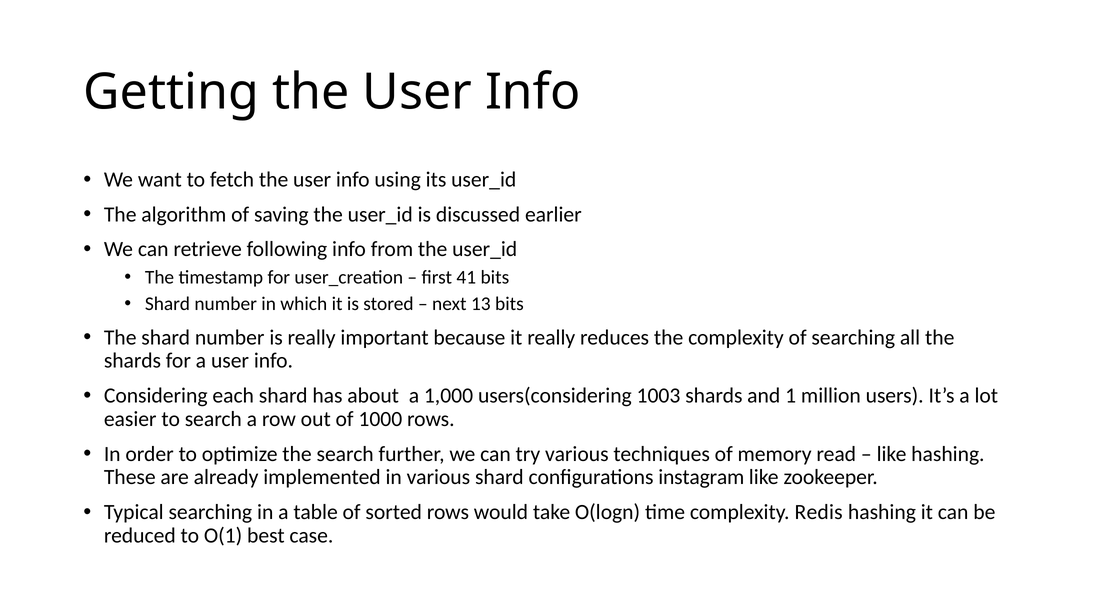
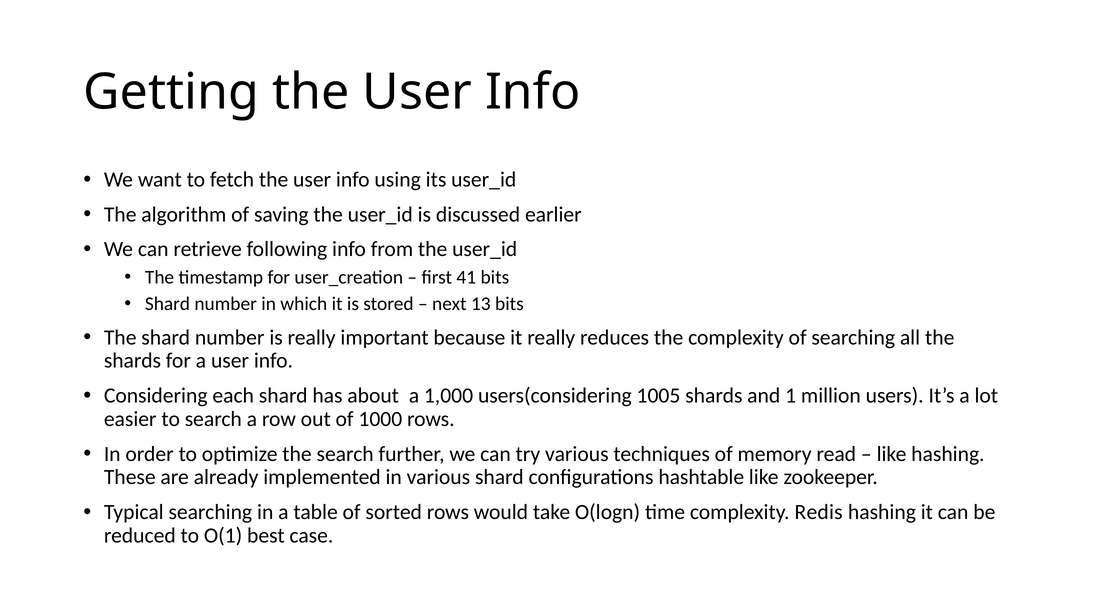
1003: 1003 -> 1005 (658, 395)
instagram: instagram -> hashtable (701, 477)
